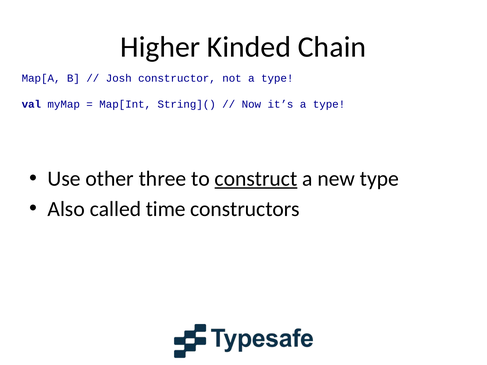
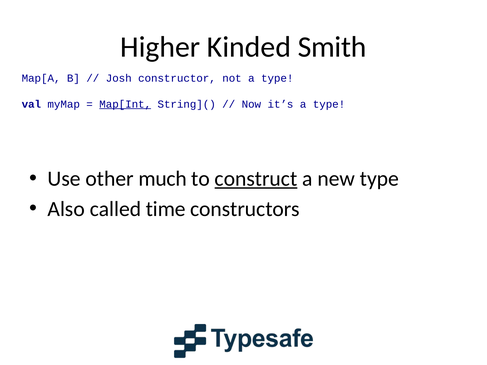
Chain: Chain -> Smith (332, 47)
Map[Int underline: none -> present (125, 104)
three: three -> much (163, 179)
